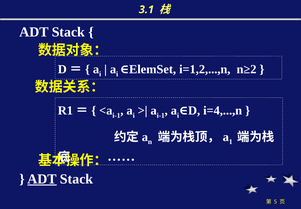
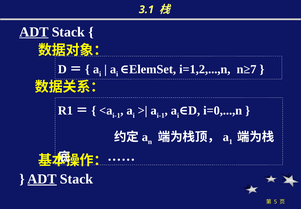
ADT underline: none -> present (34, 32)
n≥2: n≥2 -> n≥7 (247, 69)
i=4,...,n: i=4,...,n -> i=0,...,n (223, 110)
